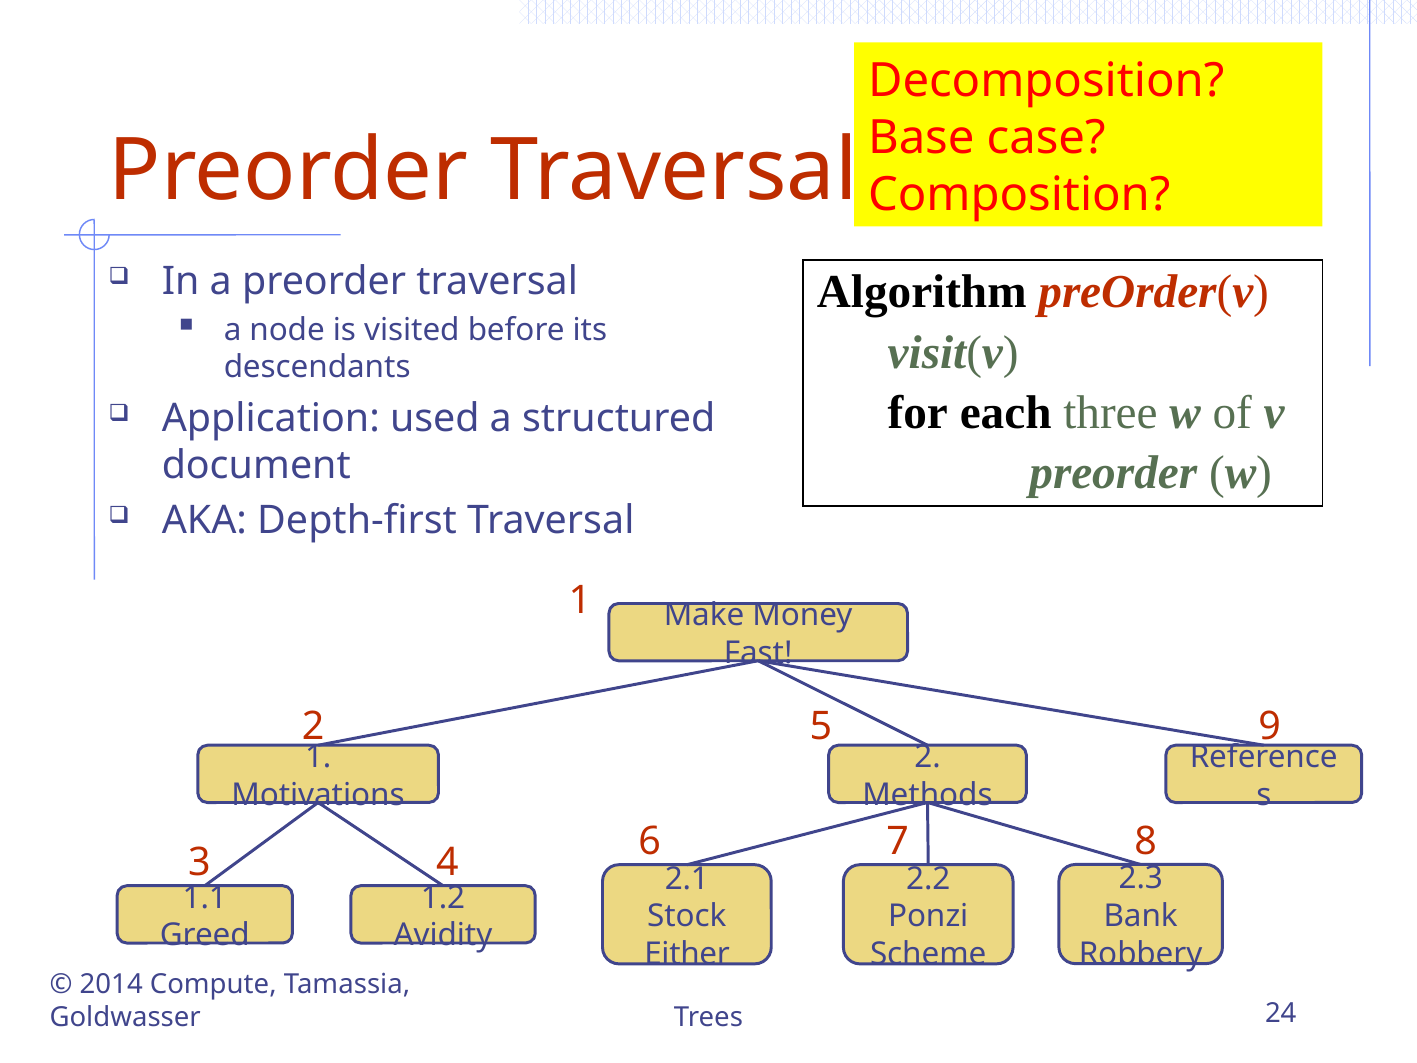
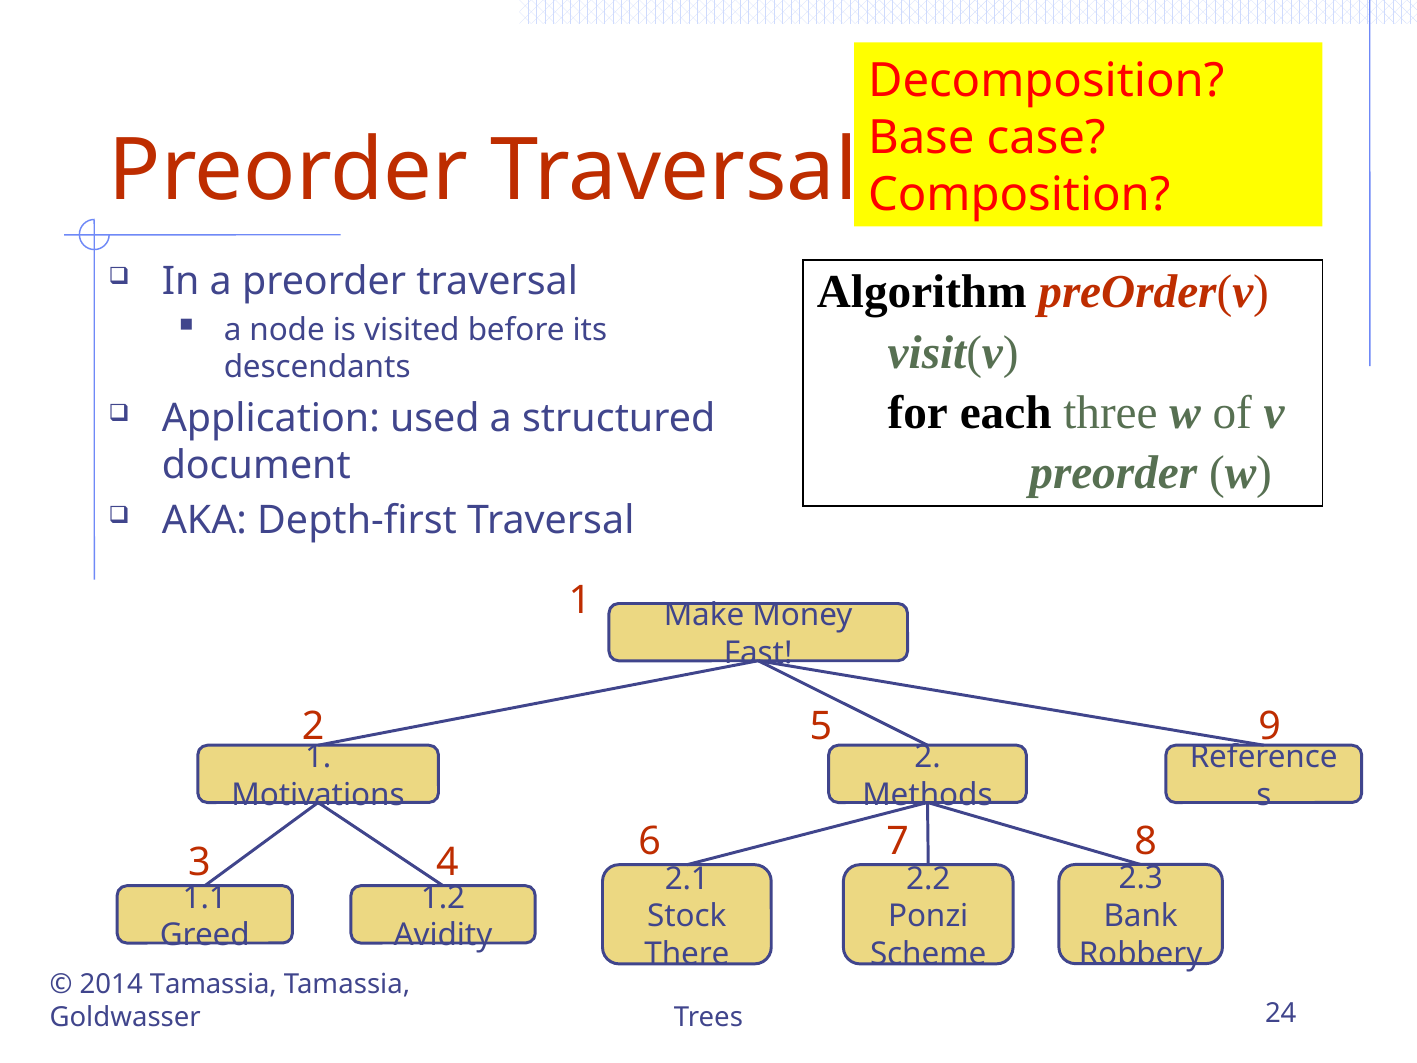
Either: Either -> There (687, 954)
2014 Compute: Compute -> Tamassia (213, 984)
